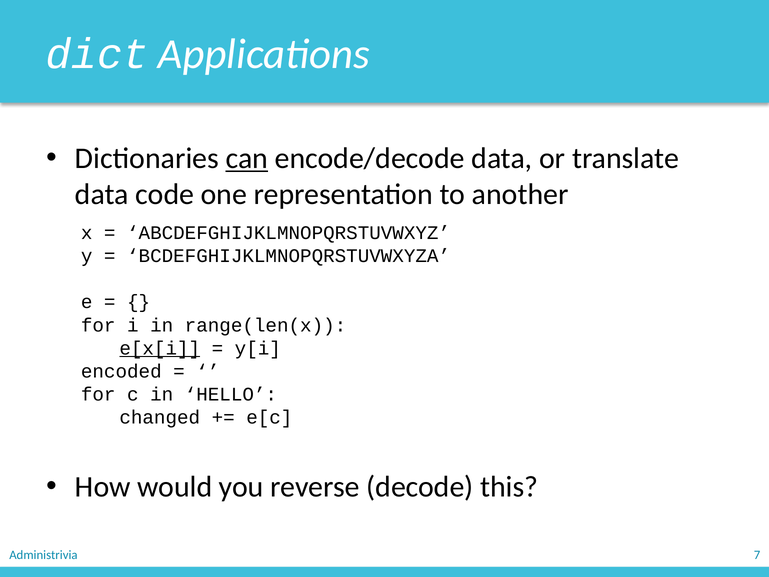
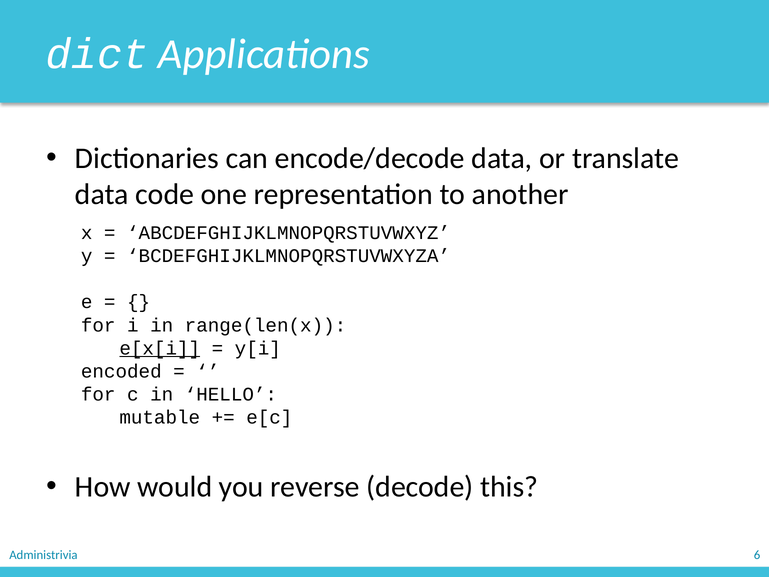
can underline: present -> none (247, 158)
changed: changed -> mutable (160, 417)
7: 7 -> 6 (757, 555)
